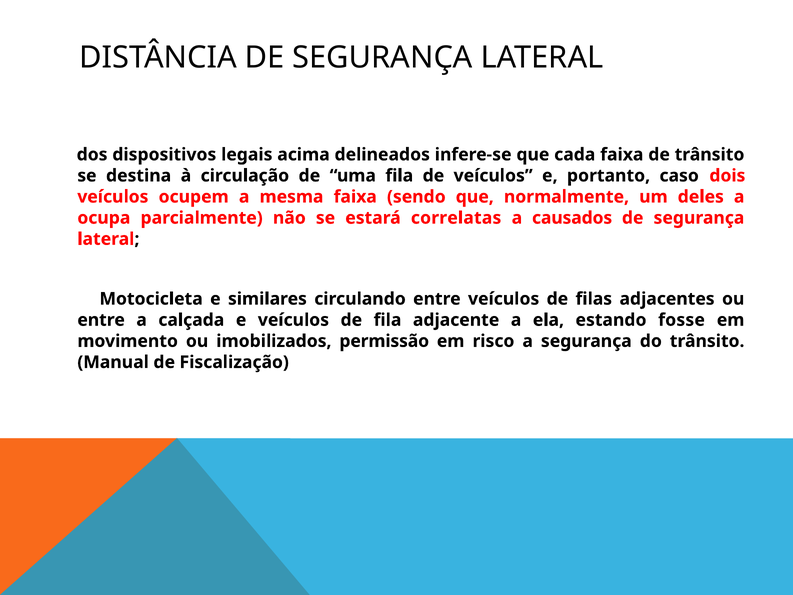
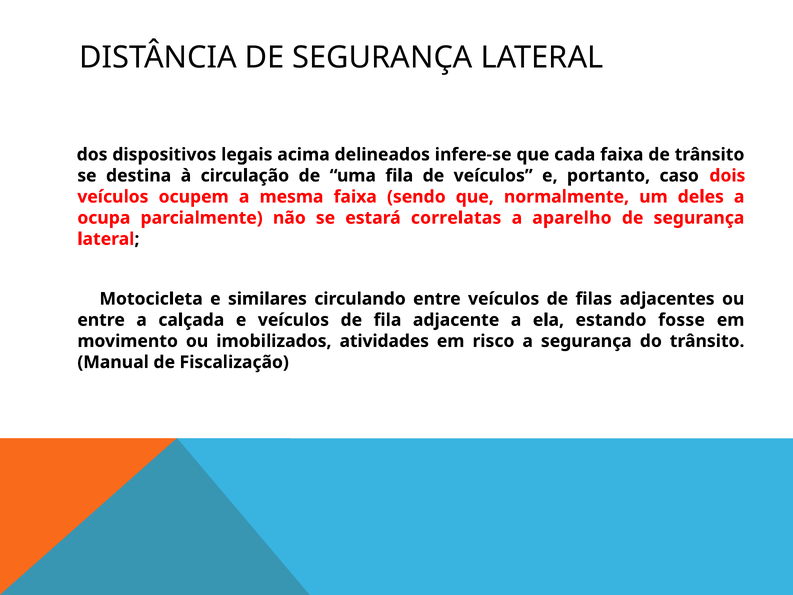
causados: causados -> aparelho (572, 218)
permissão: permissão -> atividades (384, 341)
